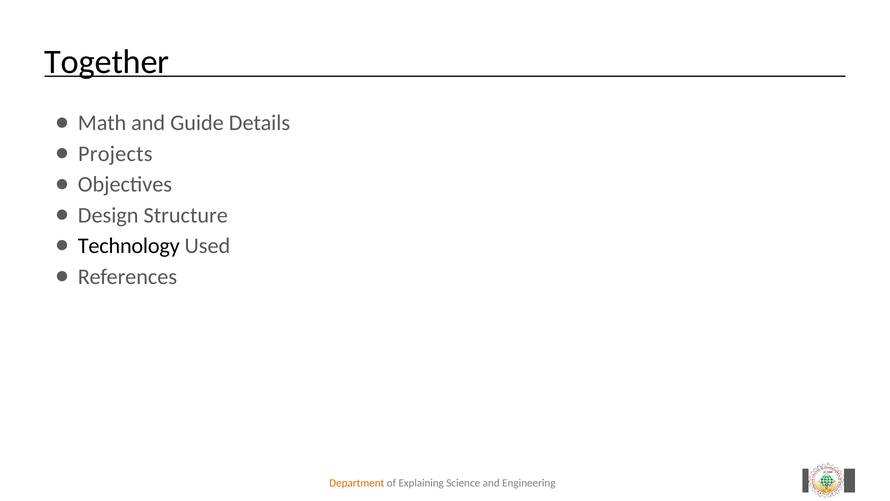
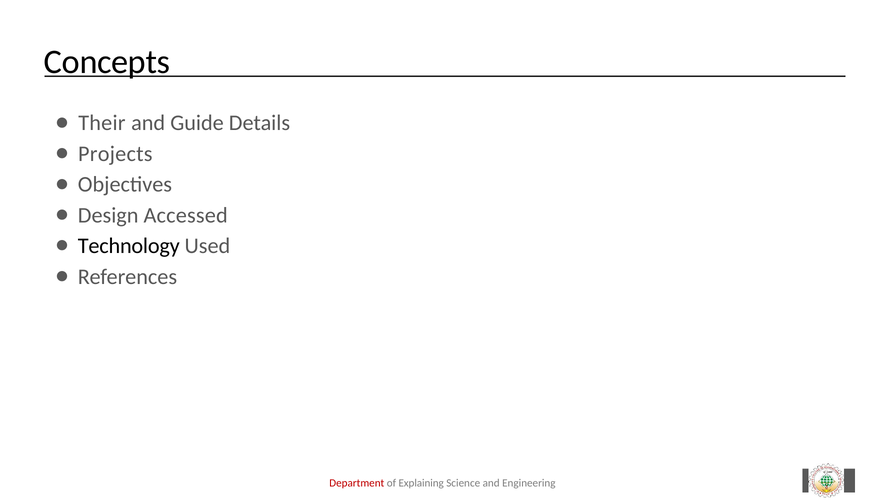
Together: Together -> Concepts (107, 62)
Math: Math -> Their (102, 123)
Structure: Structure -> Accessed (186, 215)
Department colour: orange -> red (357, 483)
